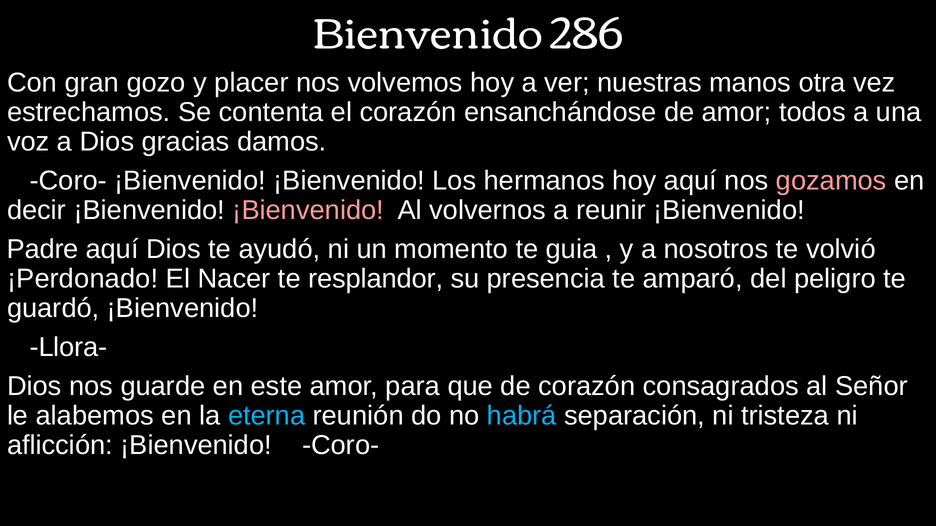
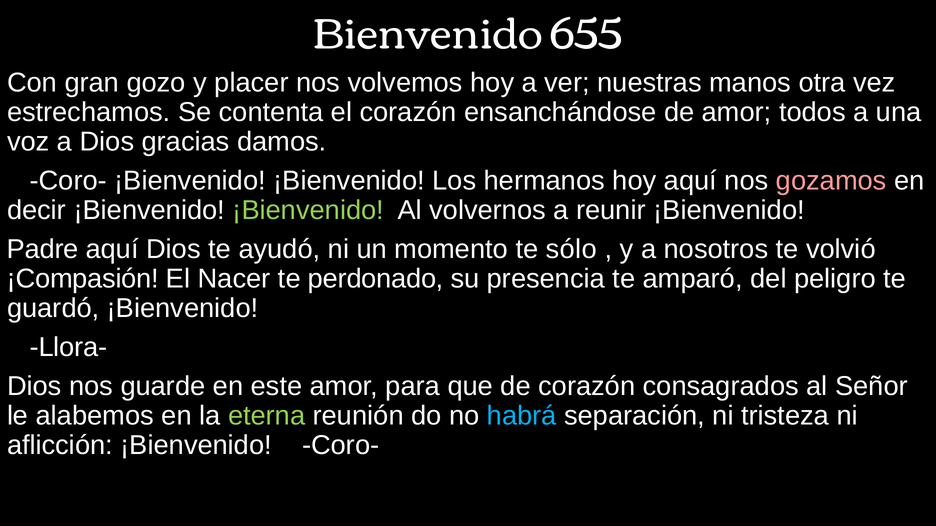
286: 286 -> 655 (586, 35)
¡Bienvenido colour: pink -> light green (308, 210)
guia: guia -> sólo (571, 250)
¡Perdonado: ¡Perdonado -> ¡Compasión (83, 279)
resplandor: resplandor -> perdonado (376, 279)
eterna colour: light blue -> light green (267, 416)
